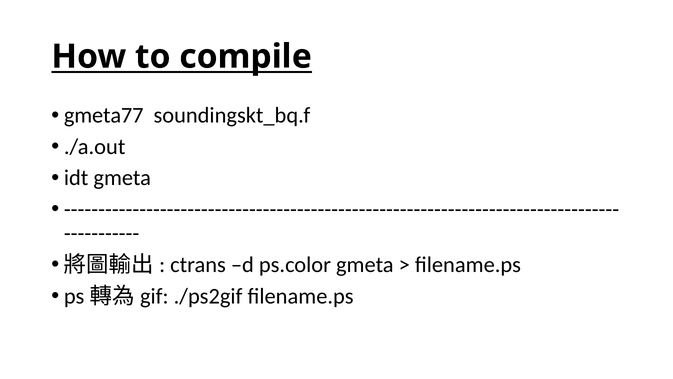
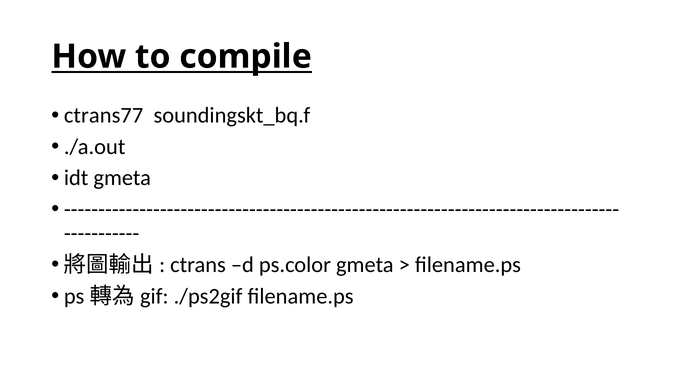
gmeta77: gmeta77 -> ctrans77 (104, 115)
